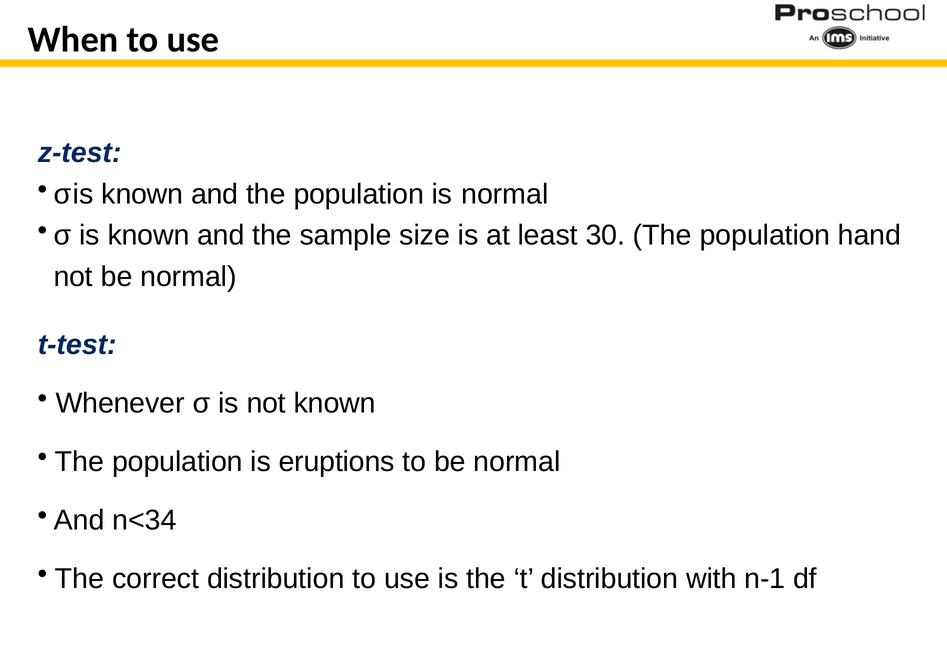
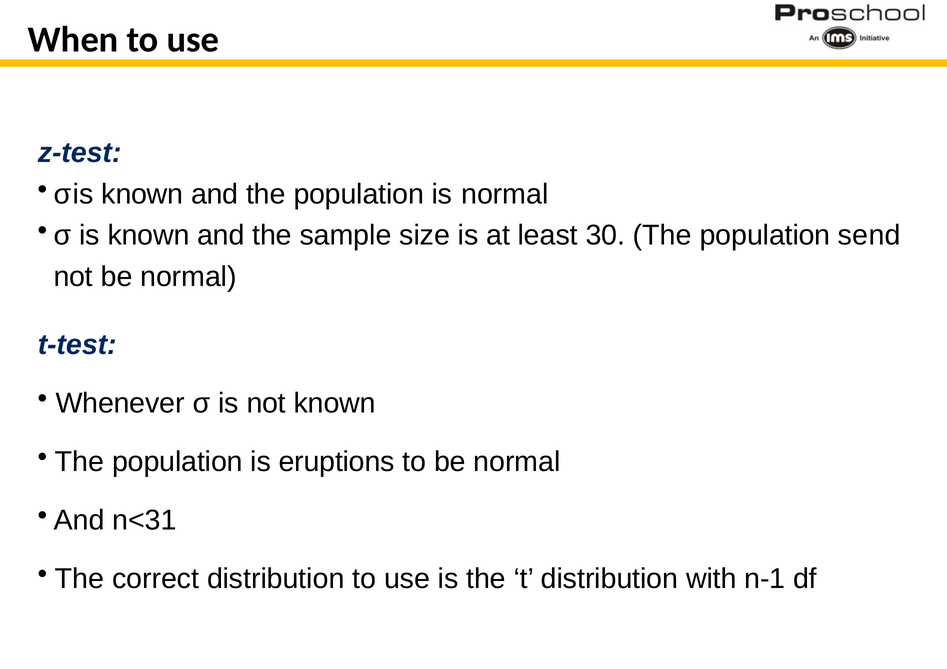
hand: hand -> send (869, 235)
n<34: n<34 -> n<31 (144, 520)
